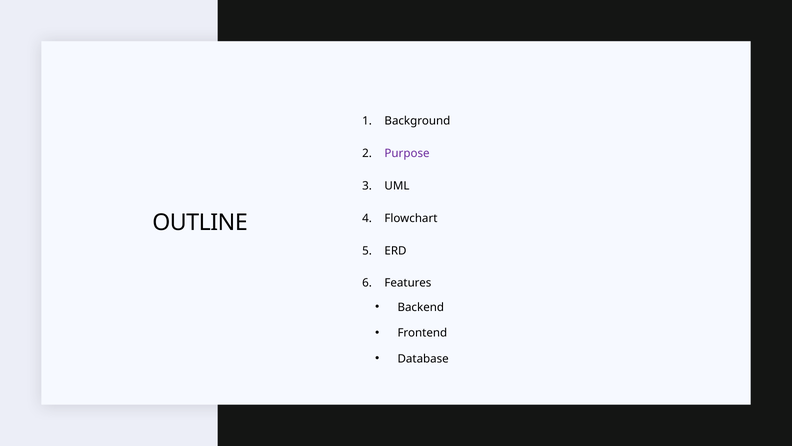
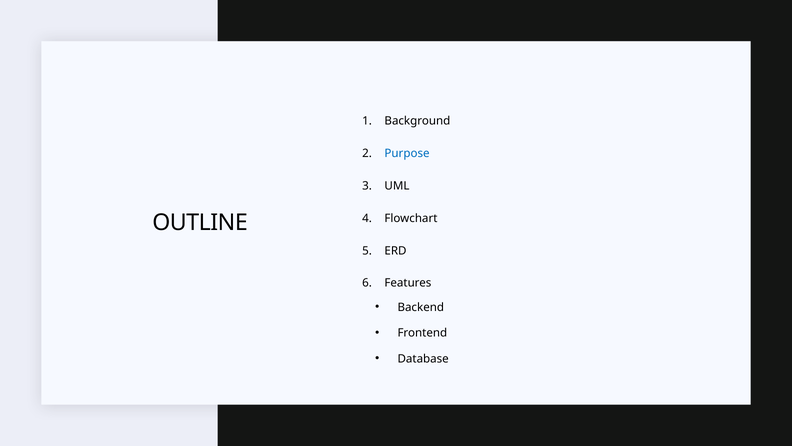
Purpose colour: purple -> blue (407, 153)
